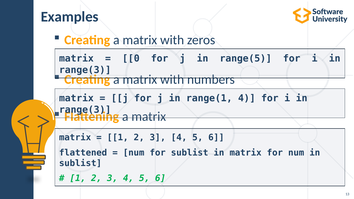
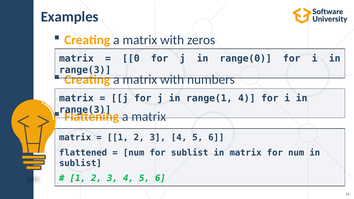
range(5: range(5 -> range(0 (246, 58)
